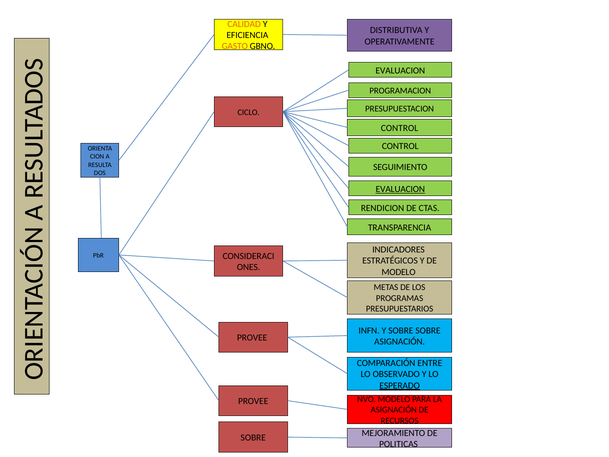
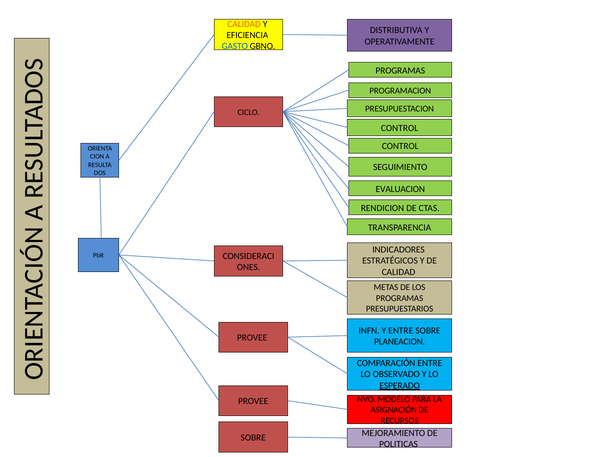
GASTO colour: orange -> blue (235, 46)
EVALUACION: EVALUACION -> PROGRAMAS (400, 70)
EVALUACION underline: present -> none (400, 189)
MODELO: MODELO -> CALIDAD (399, 272)
Y SOBRE: SOBRE -> ENTRE (401, 330)
ASIGNACIÓN: ASIGNACIÓN -> PLANEACION (400, 342)
